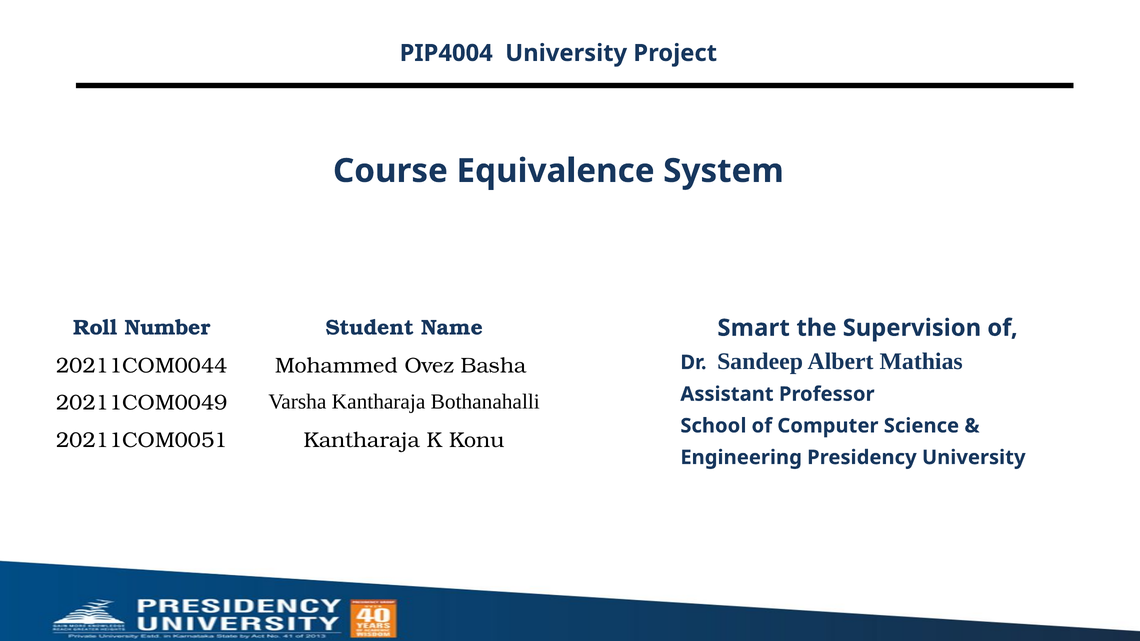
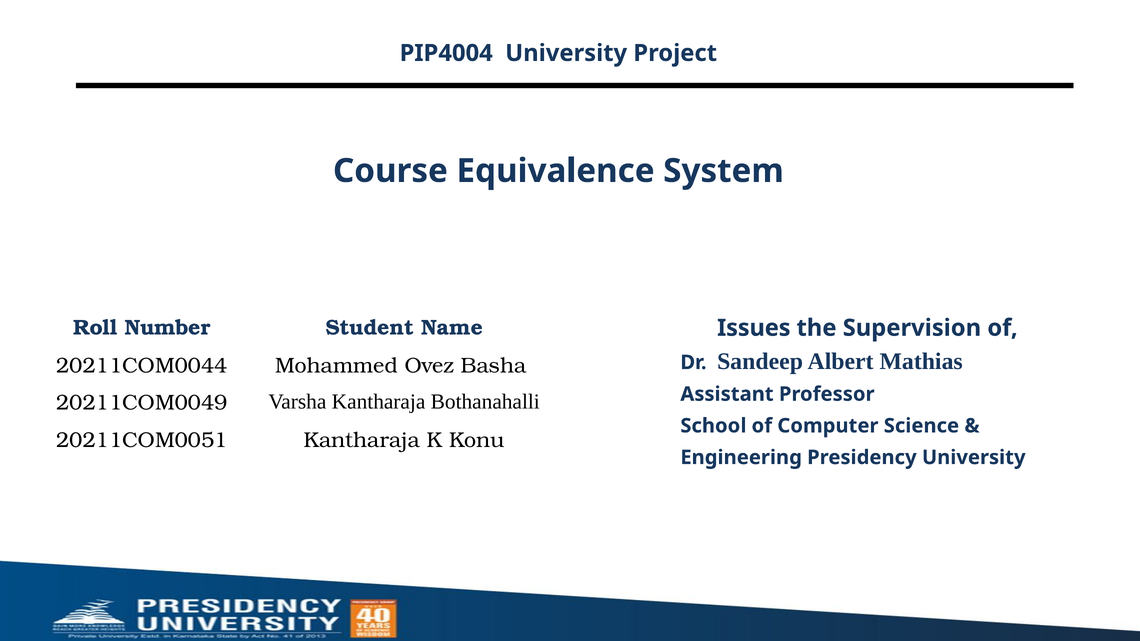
Smart: Smart -> Issues (754, 328)
